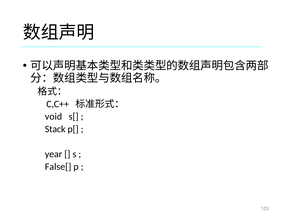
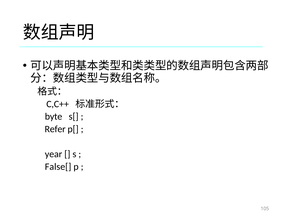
void: void -> byte (54, 117)
Stack: Stack -> Refer (55, 129)
